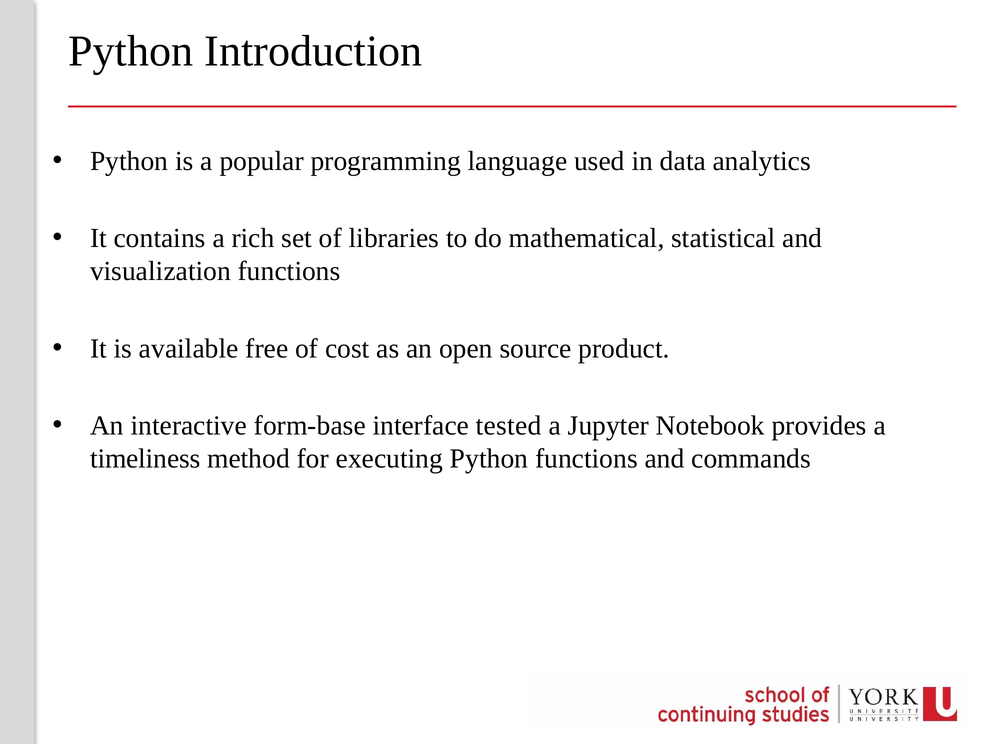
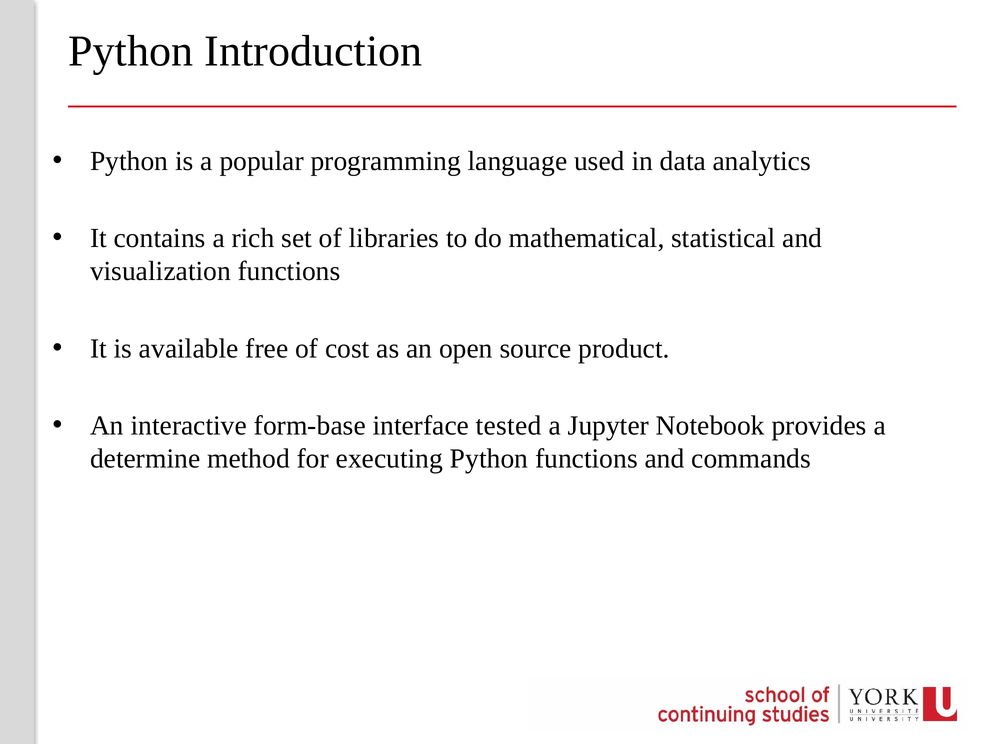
timeliness: timeliness -> determine (145, 459)
